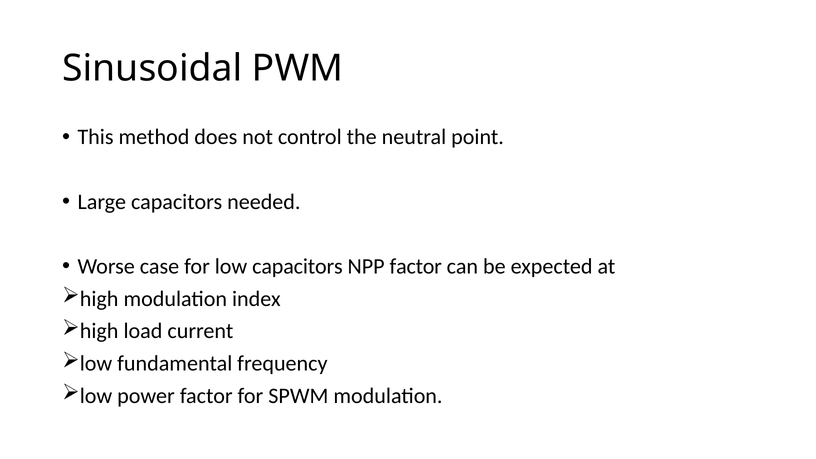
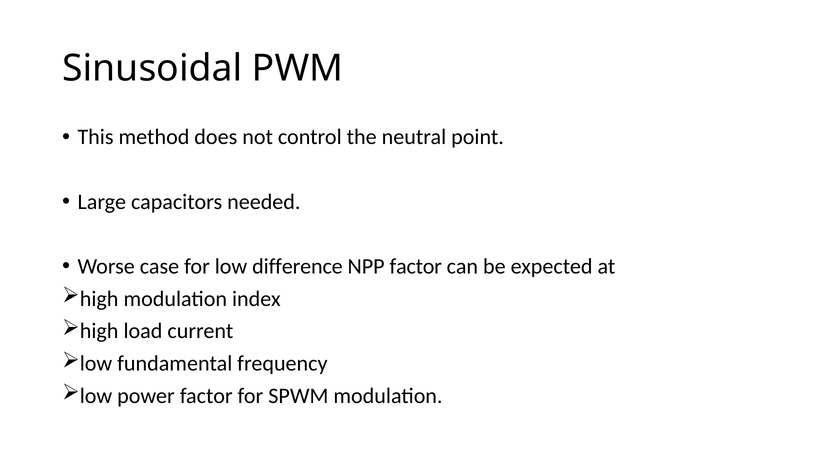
low capacitors: capacitors -> difference (297, 266)
